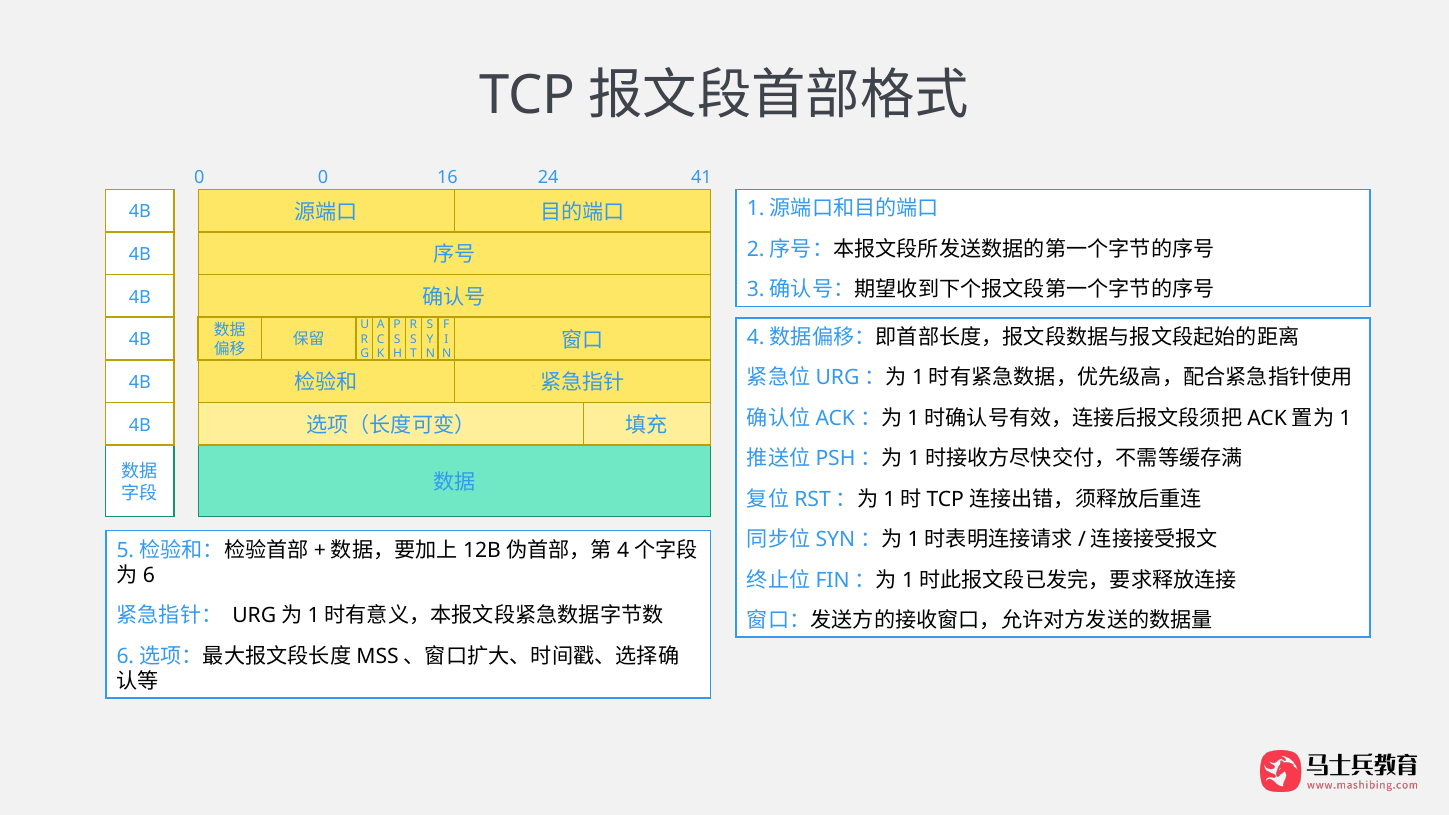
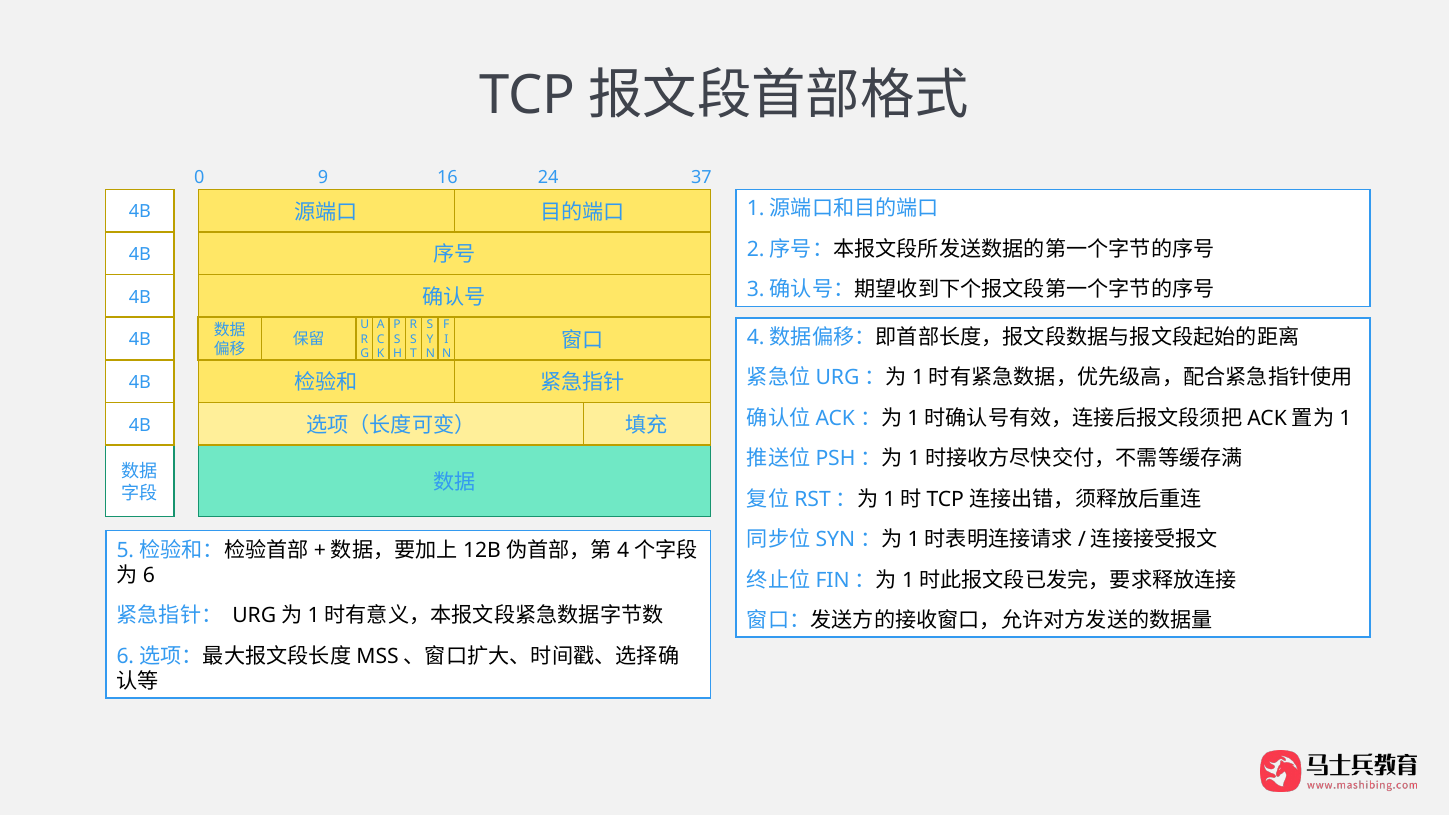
0 0: 0 -> 9 (323, 178)
41: 41 -> 37 (701, 178)
